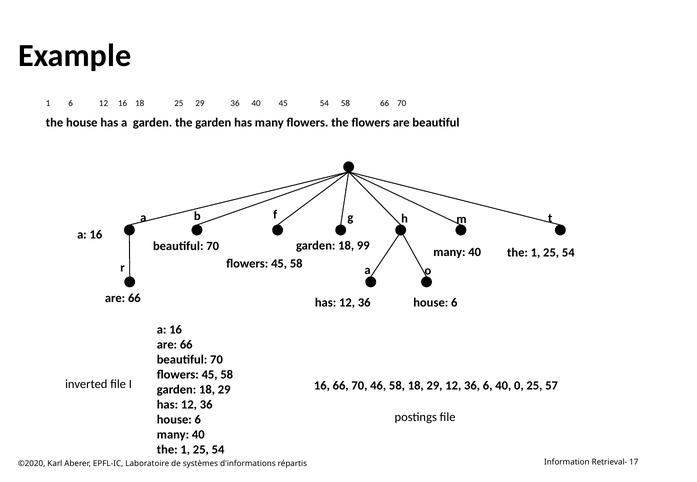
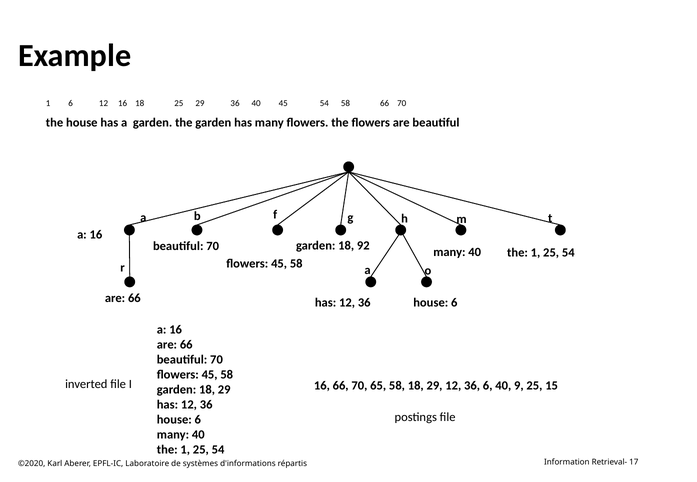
99: 99 -> 92 (363, 246)
46: 46 -> 65 (378, 386)
0: 0 -> 9 (519, 386)
57: 57 -> 15 (552, 386)
